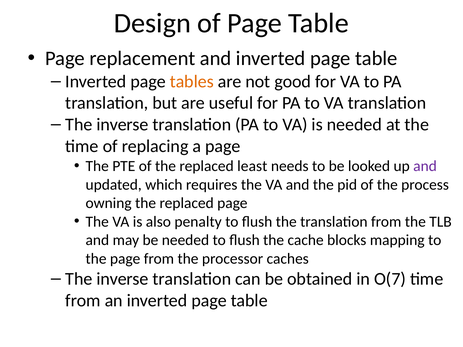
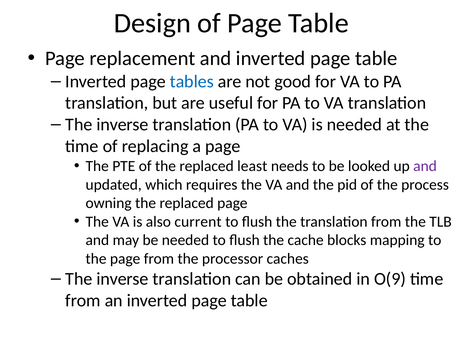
tables colour: orange -> blue (192, 81)
penalty: penalty -> current (198, 222)
O(7: O(7 -> O(9 (390, 279)
